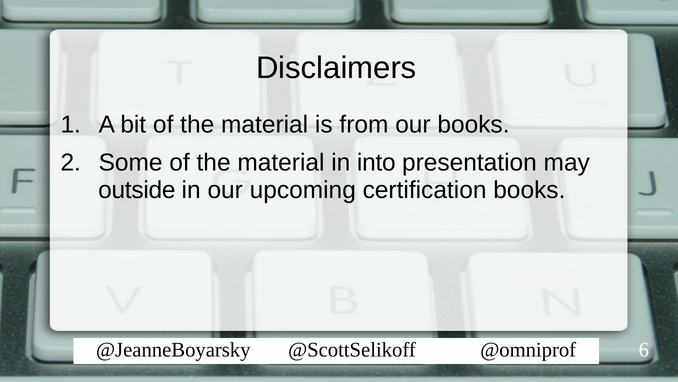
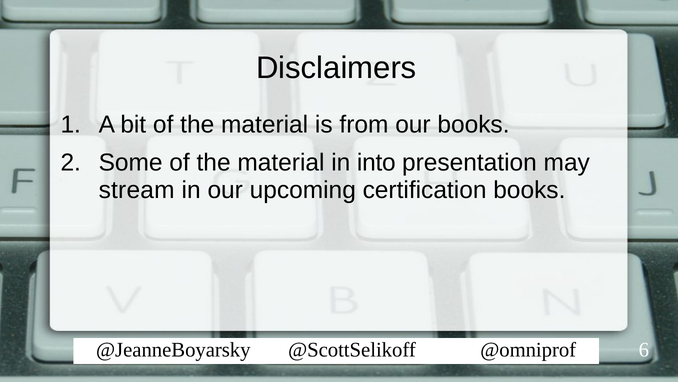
outside: outside -> stream (137, 190)
